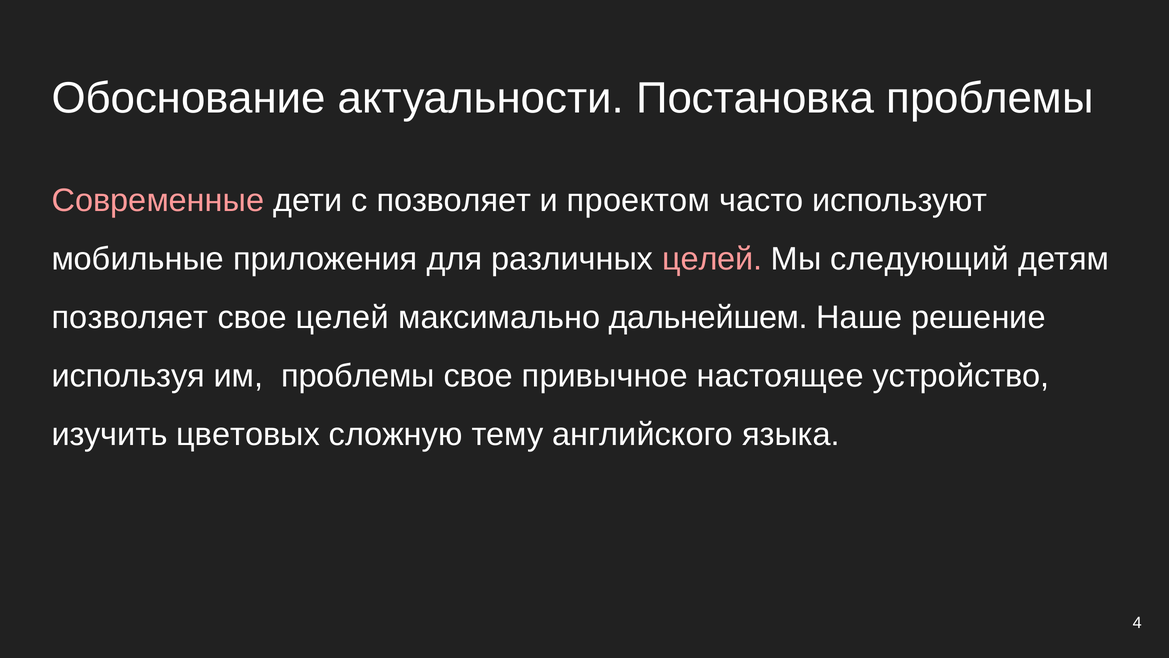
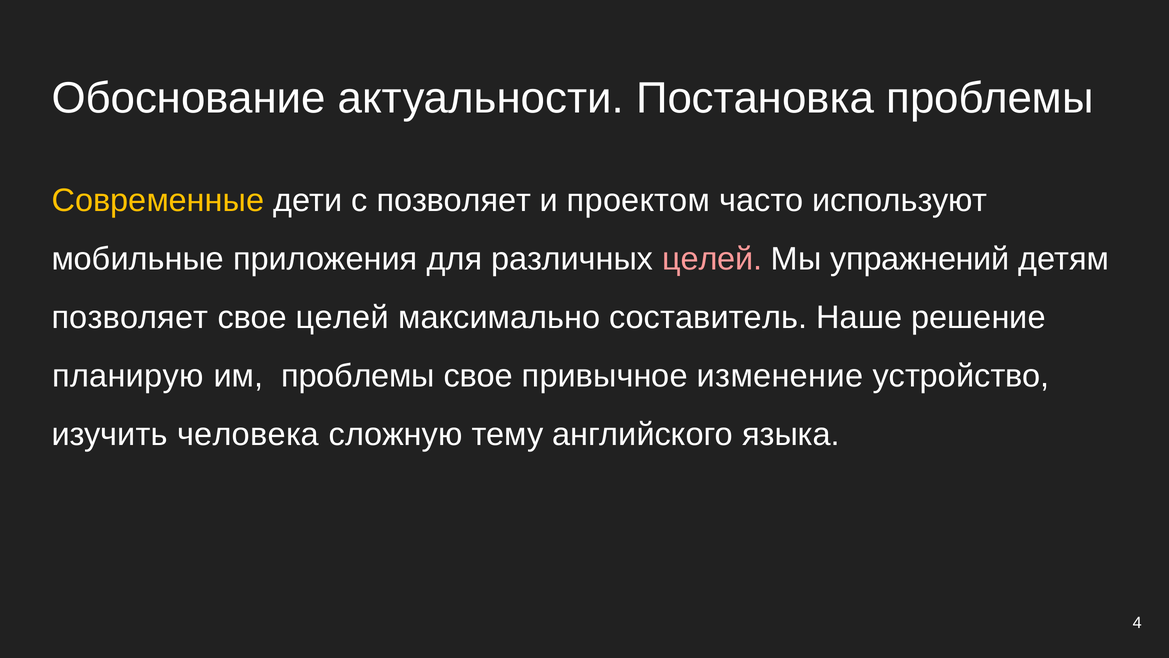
Современные colour: pink -> yellow (158, 200)
следующий: следующий -> упражнений (920, 259)
дальнейшем: дальнейшем -> составитель (708, 317)
используя: используя -> планирую (128, 376)
настоящее: настоящее -> изменение (780, 376)
цветовых: цветовых -> человека (248, 434)
